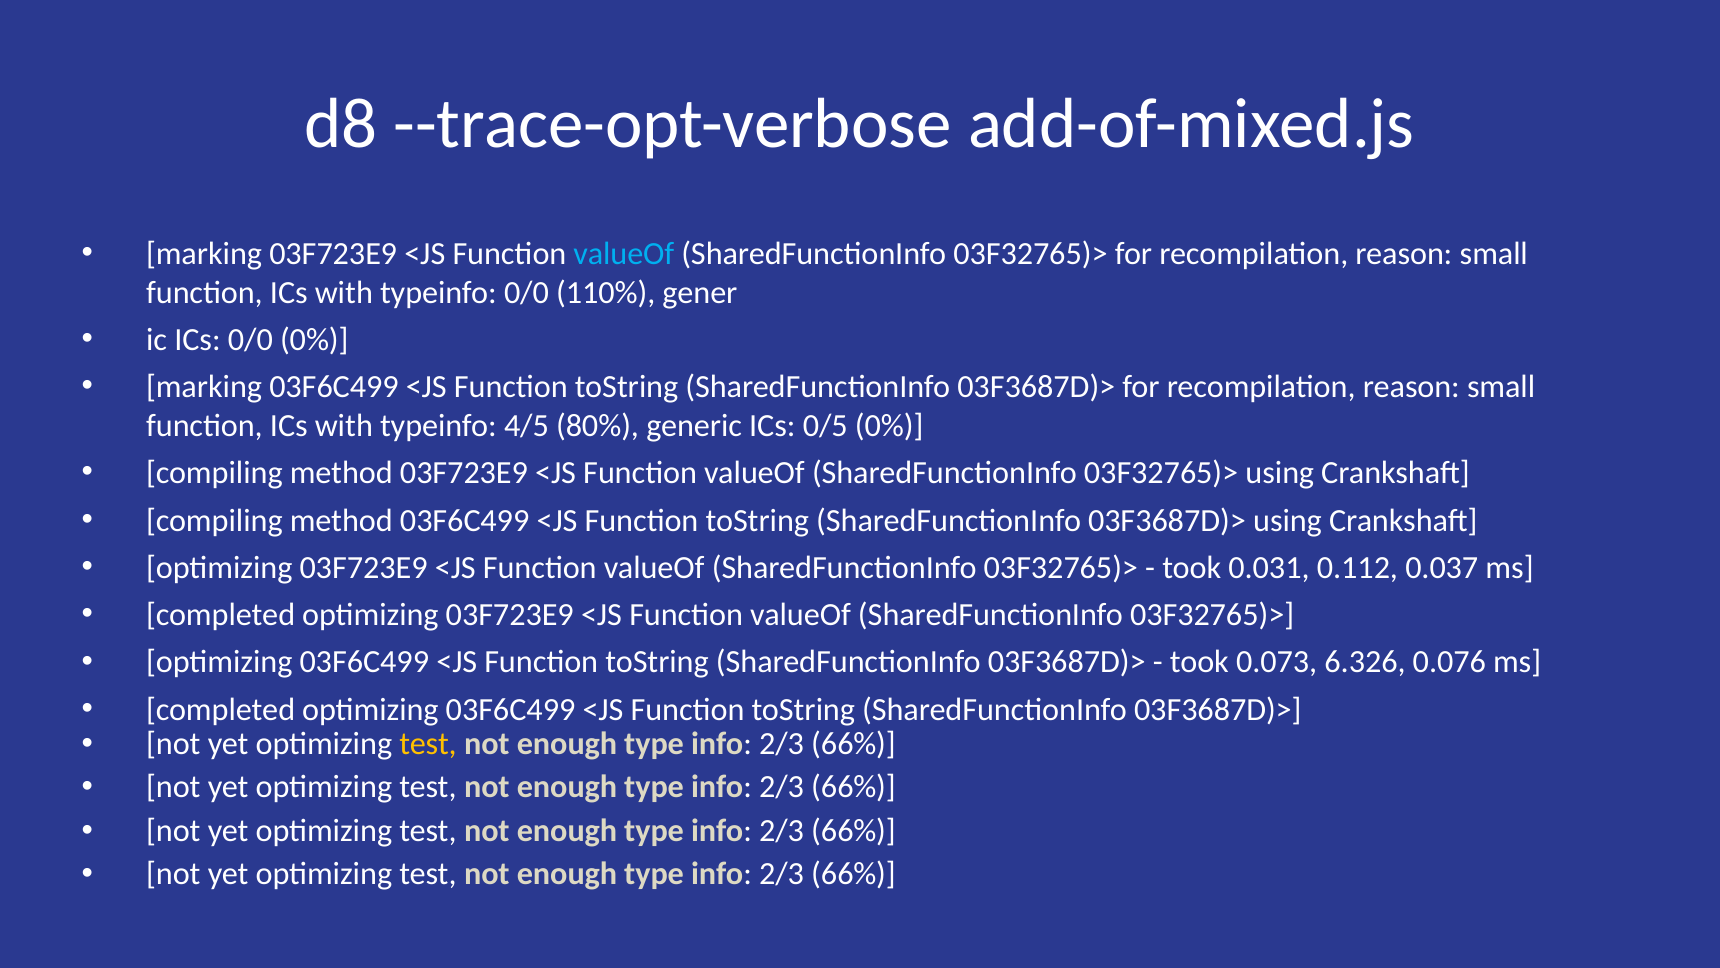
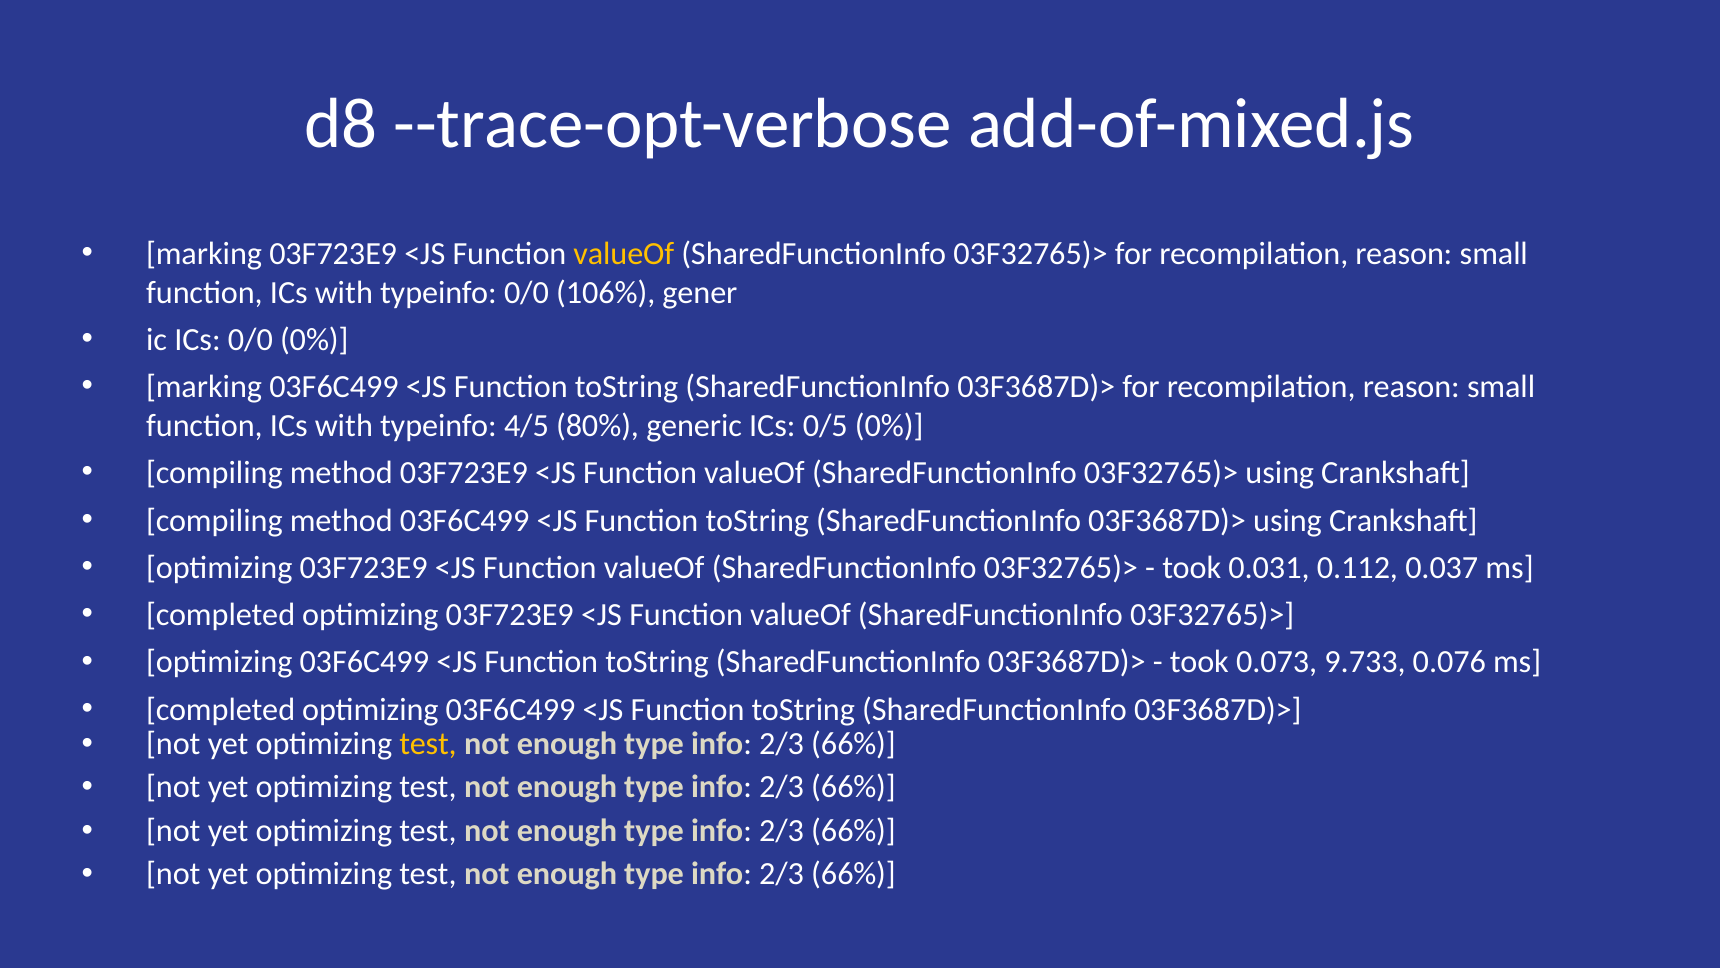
valueOf colour: light blue -> yellow (624, 254)
110%: 110% -> 106% (606, 292)
6.326: 6.326 -> 9.733 (1365, 662)
